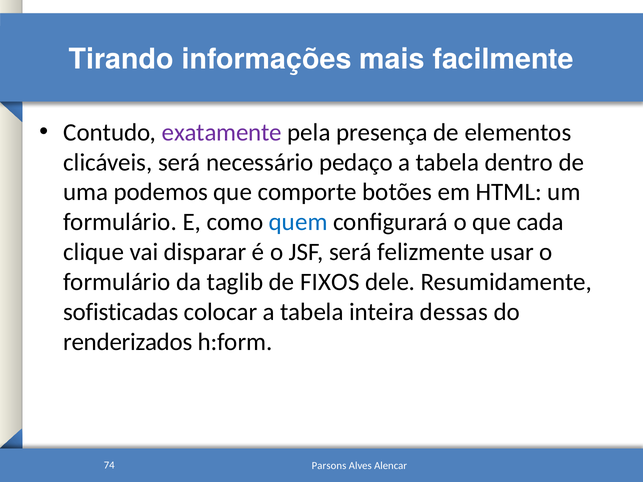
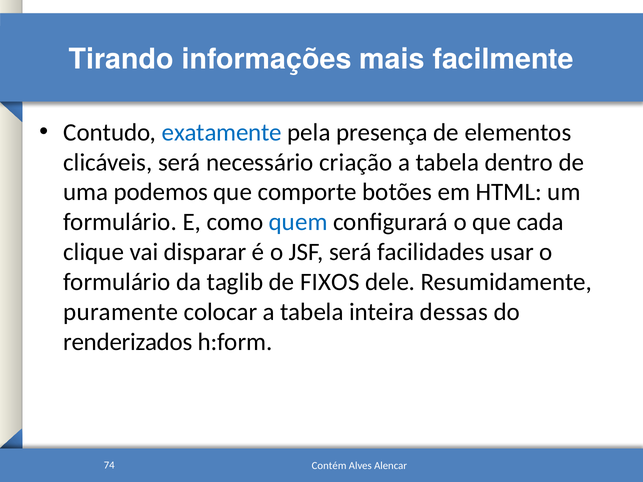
exatamente colour: purple -> blue (222, 132)
pedaço: pedaço -> criação (356, 162)
felizmente: felizmente -> facilidades (431, 252)
sofisticadas: sofisticadas -> puramente (121, 312)
Parsons: Parsons -> Contém (329, 466)
